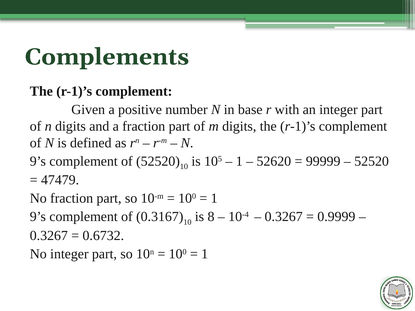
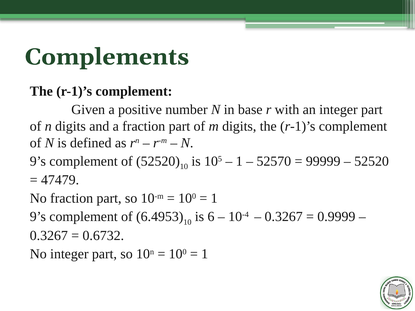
52620: 52620 -> 52570 (274, 161)
0.3167: 0.3167 -> 6.4953 (160, 217)
8: 8 -> 6 (211, 217)
